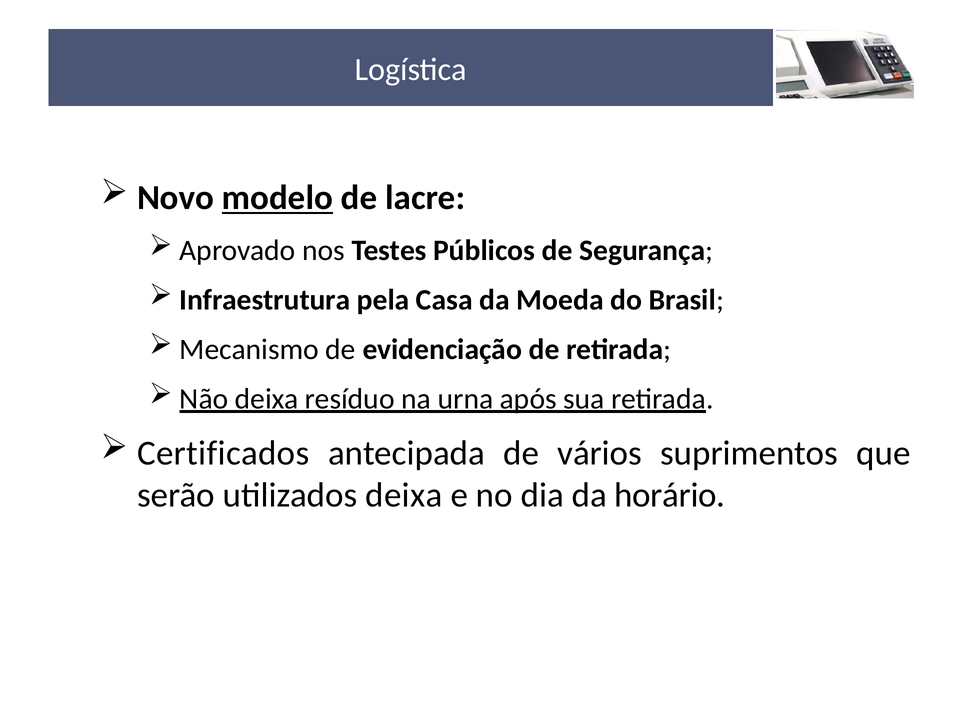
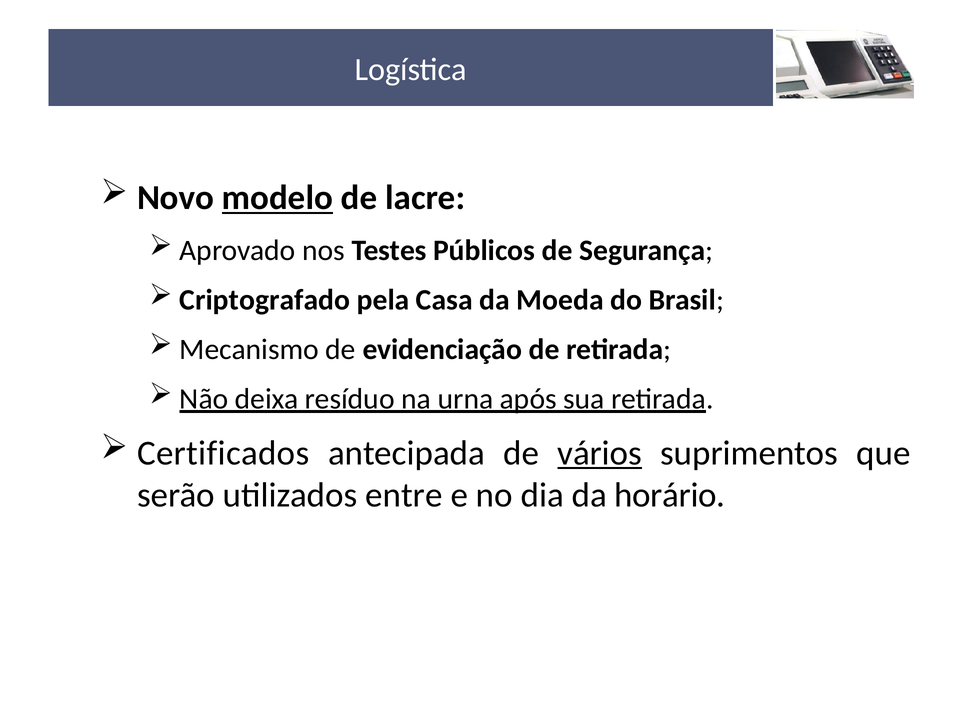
Infraestrutura: Infraestrutura -> Criptografado (265, 300)
vários underline: none -> present (600, 453)
utilizados deixa: deixa -> entre (404, 495)
